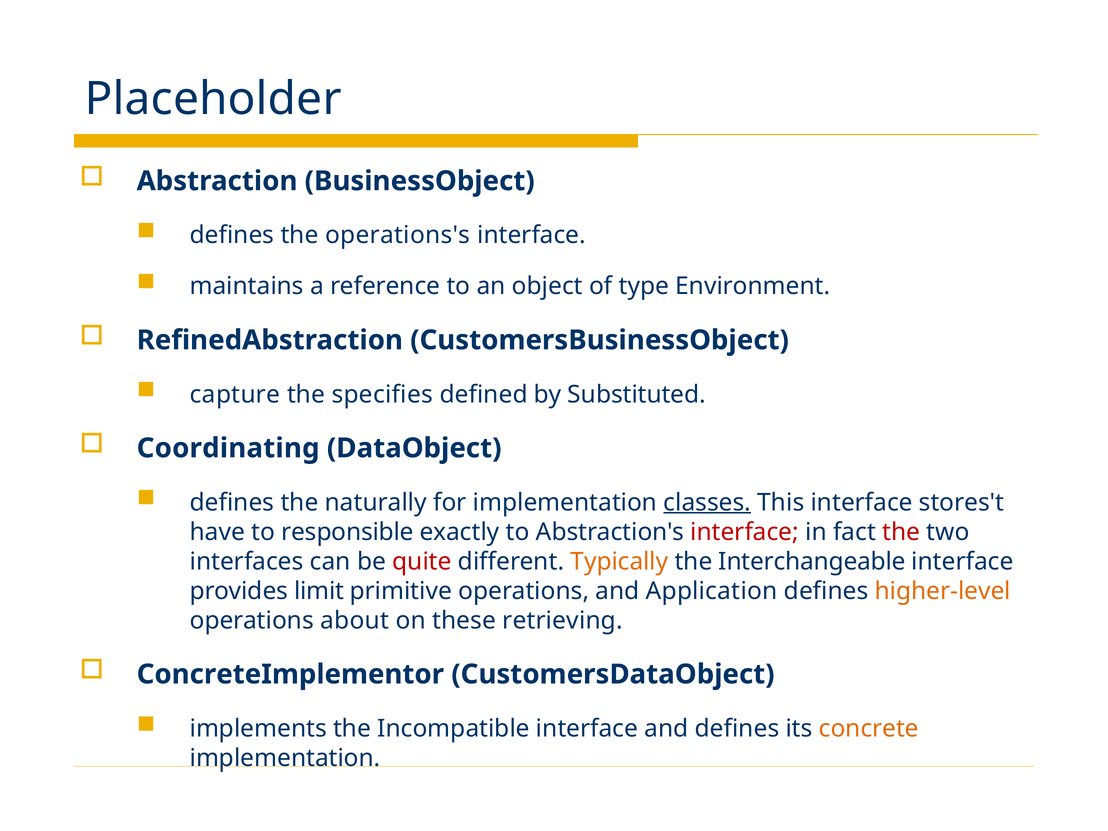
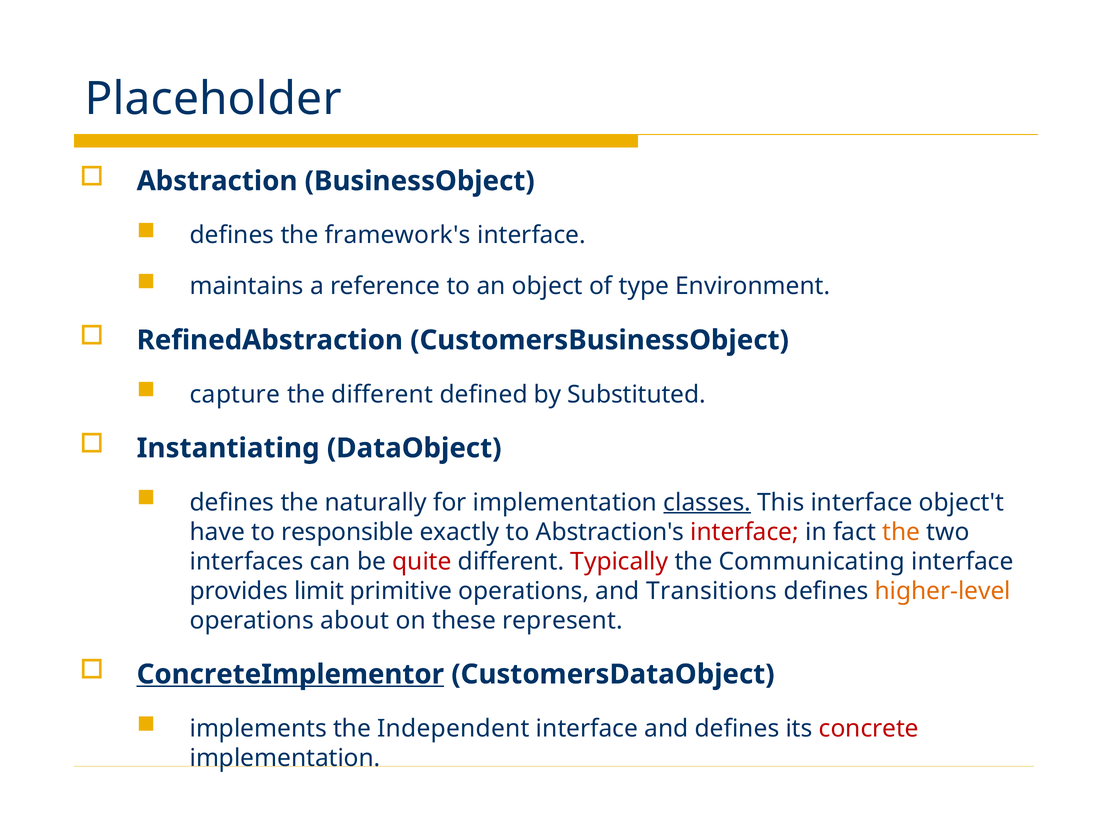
operations's: operations's -> framework's (398, 235)
the specifies: specifies -> different (382, 394)
Coordinating: Coordinating -> Instantiating (228, 448)
stores't: stores't -> object't (961, 502)
the colour: red -> orange (901, 532)
Typically colour: orange -> red (619, 561)
Interchangeable: Interchangeable -> Communicating (812, 561)
Application: Application -> Transitions (712, 591)
retrieving: retrieving -> represent (563, 621)
ConcreteImplementor underline: none -> present (290, 674)
Incompatible: Incompatible -> Independent (453, 729)
concrete colour: orange -> red (869, 729)
